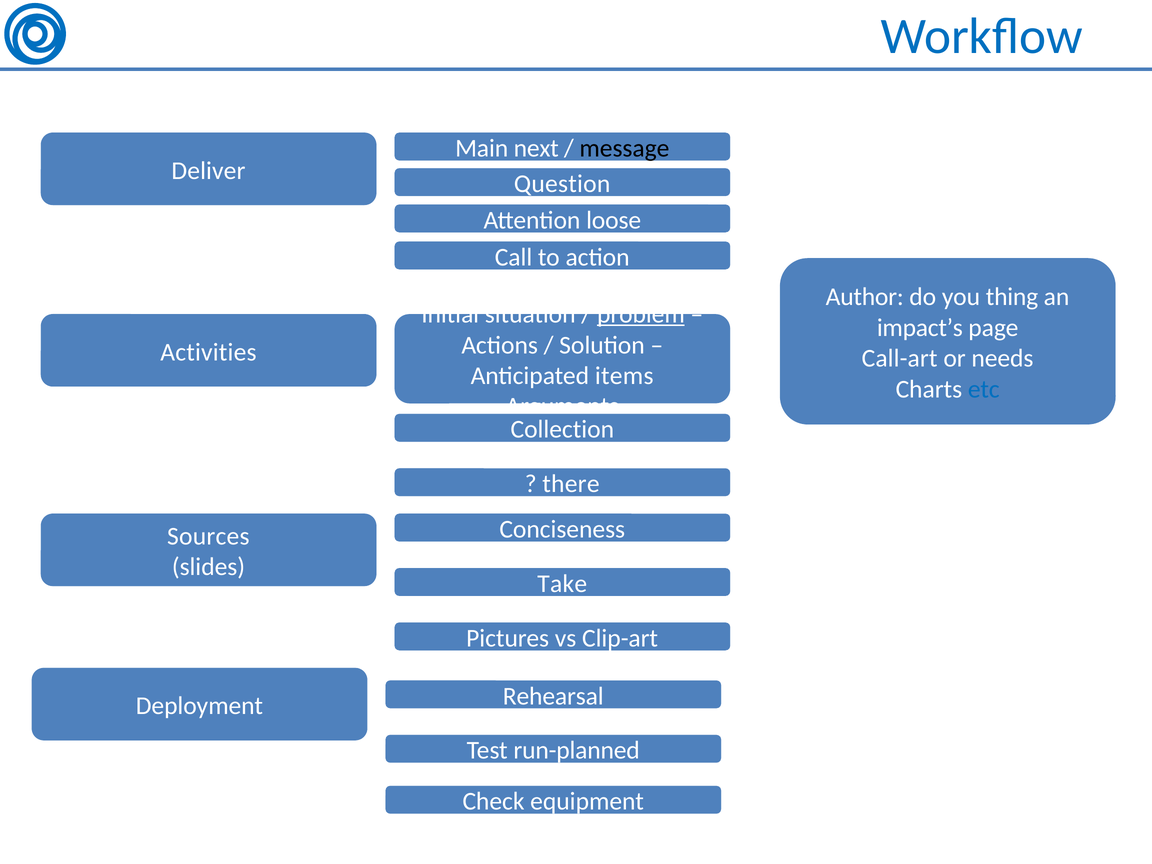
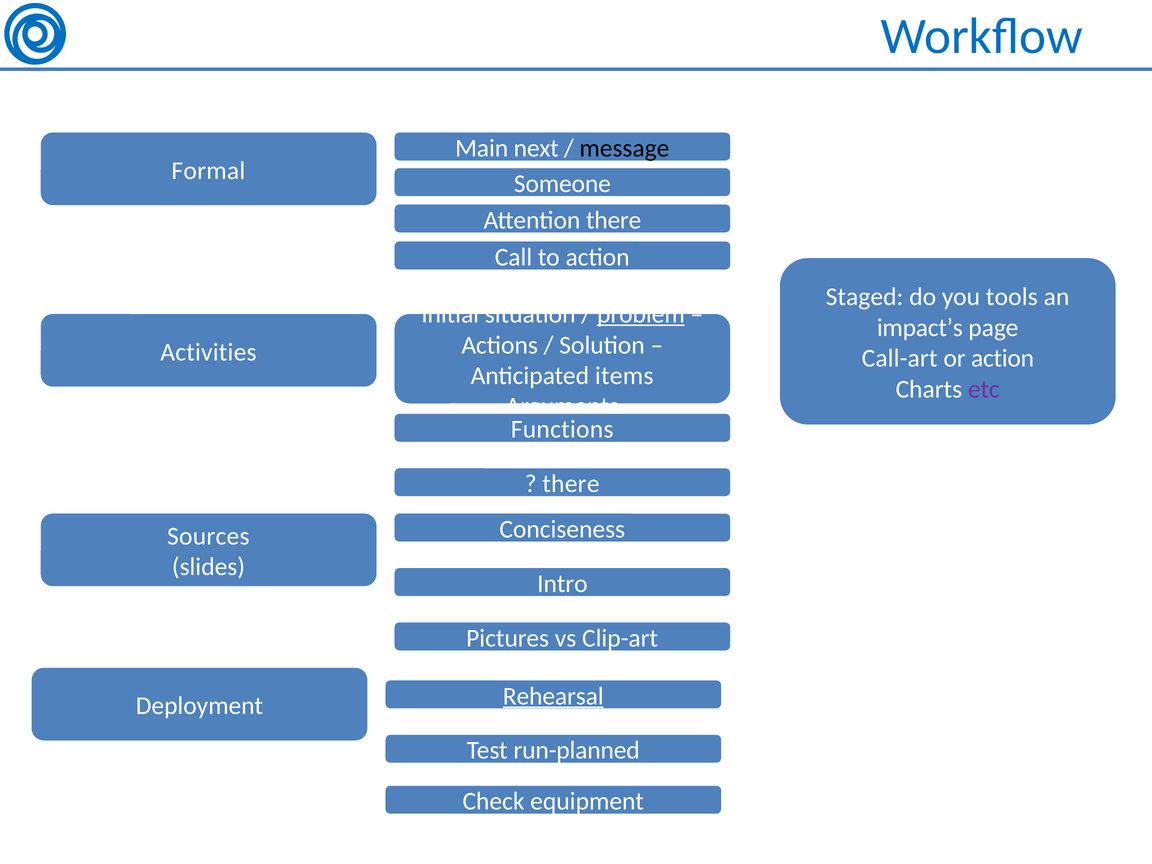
Deliver: Deliver -> Formal (208, 171)
Question: Question -> Someone (562, 184)
Attention loose: loose -> there (614, 220)
Author: Author -> Staged (865, 297)
thing: thing -> tools (1012, 297)
or needs: needs -> action (1003, 358)
etc colour: blue -> purple (984, 389)
Collection: Collection -> Functions (562, 430)
Take: Take -> Intro (562, 584)
Rehearsal underline: none -> present (553, 696)
